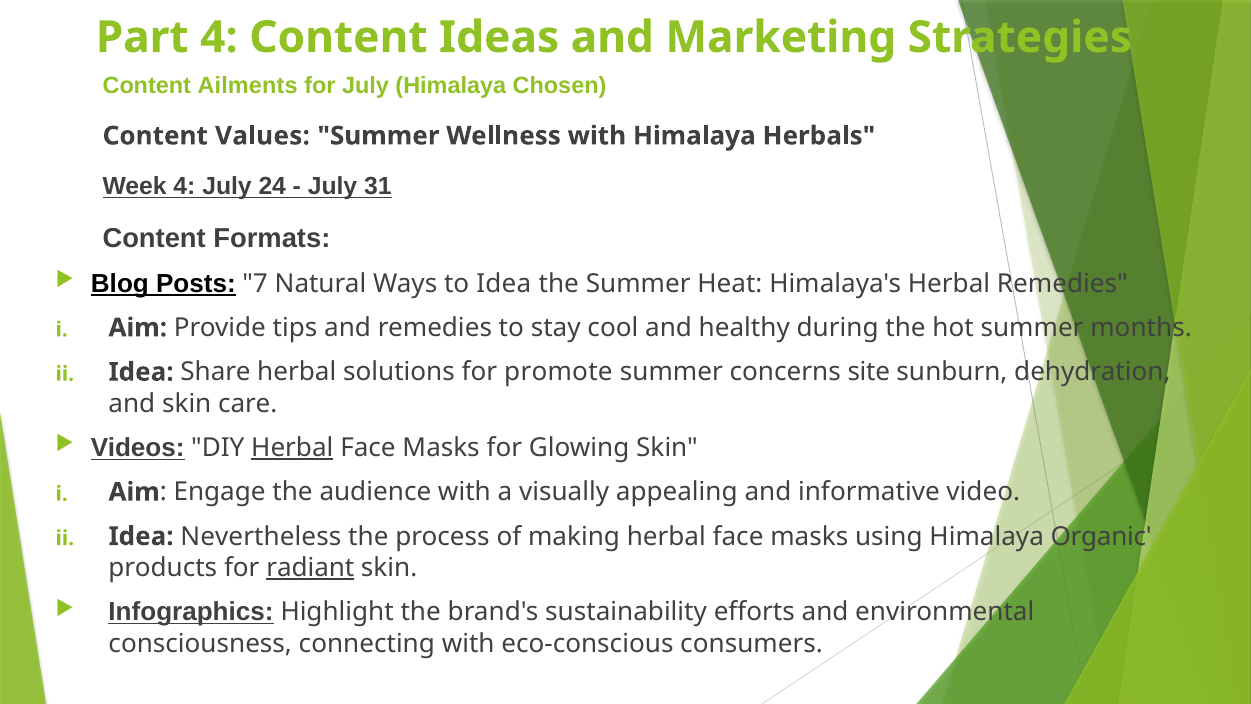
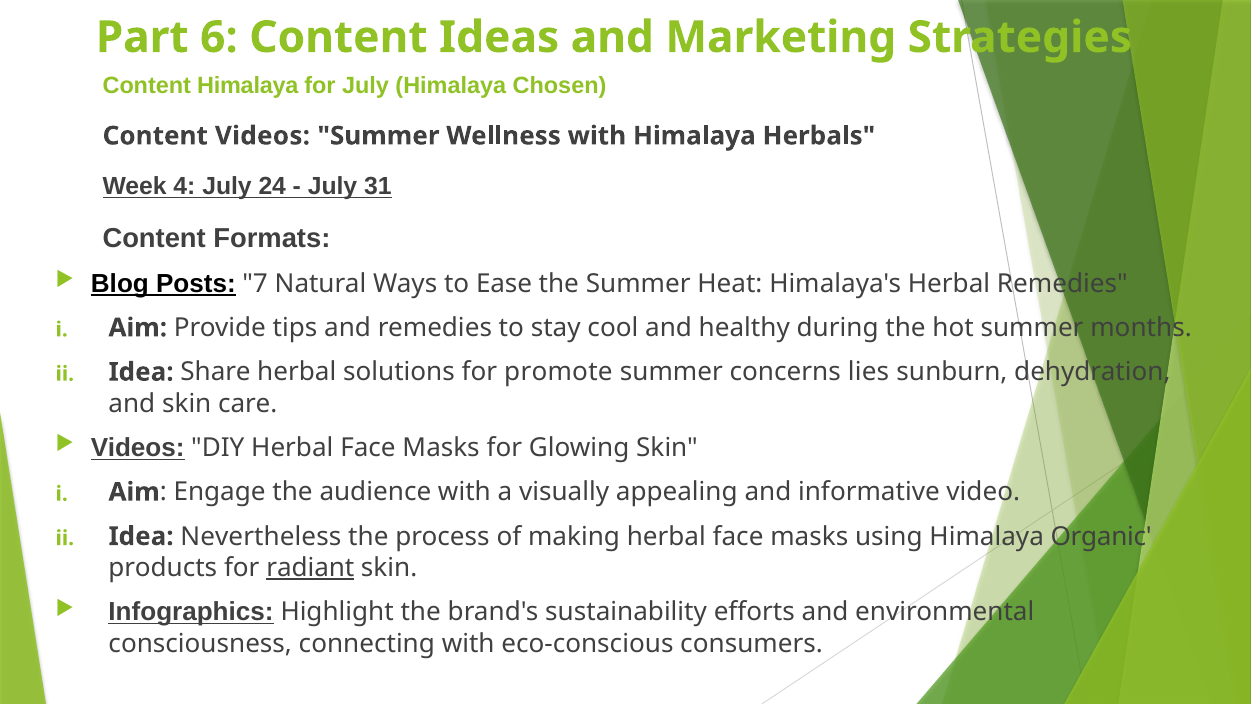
Part 4: 4 -> 6 (219, 37)
Content Ailments: Ailments -> Himalaya (248, 86)
Content Values: Values -> Videos (262, 136)
to Idea: Idea -> Ease (504, 283)
site: site -> lies (869, 372)
Herbal underline: present -> none (292, 448)
